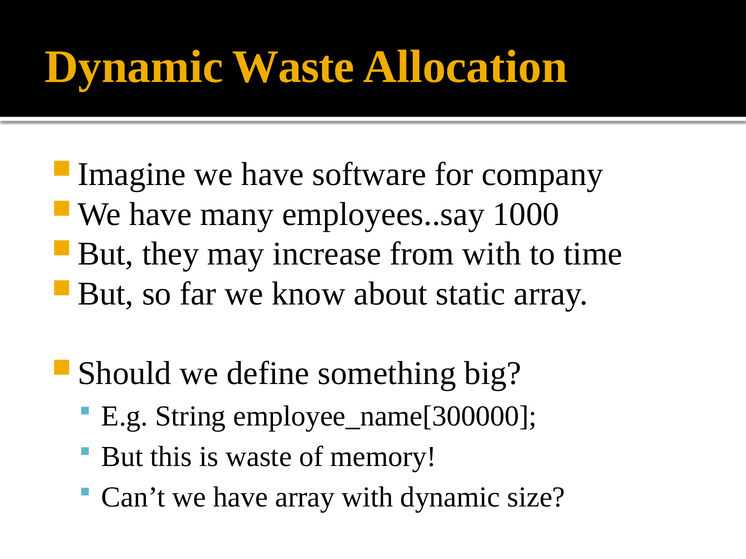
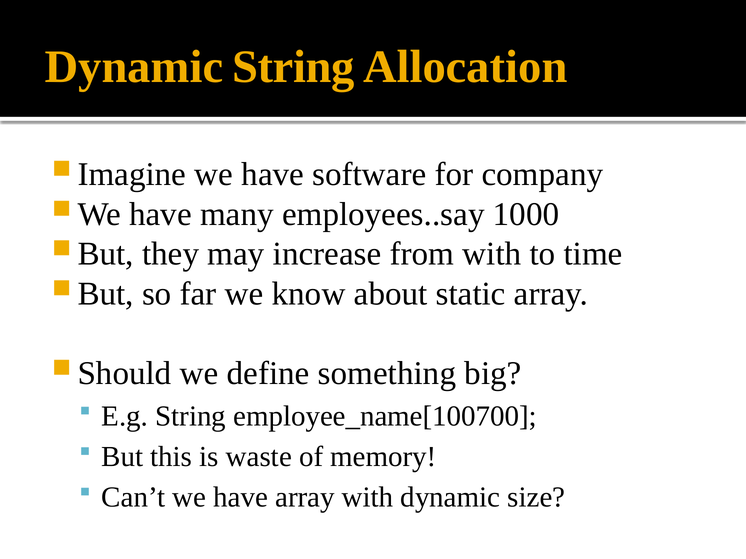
Dynamic Waste: Waste -> String (293, 67)
employee_name[300000: employee_name[300000 -> employee_name[100700 (385, 416)
